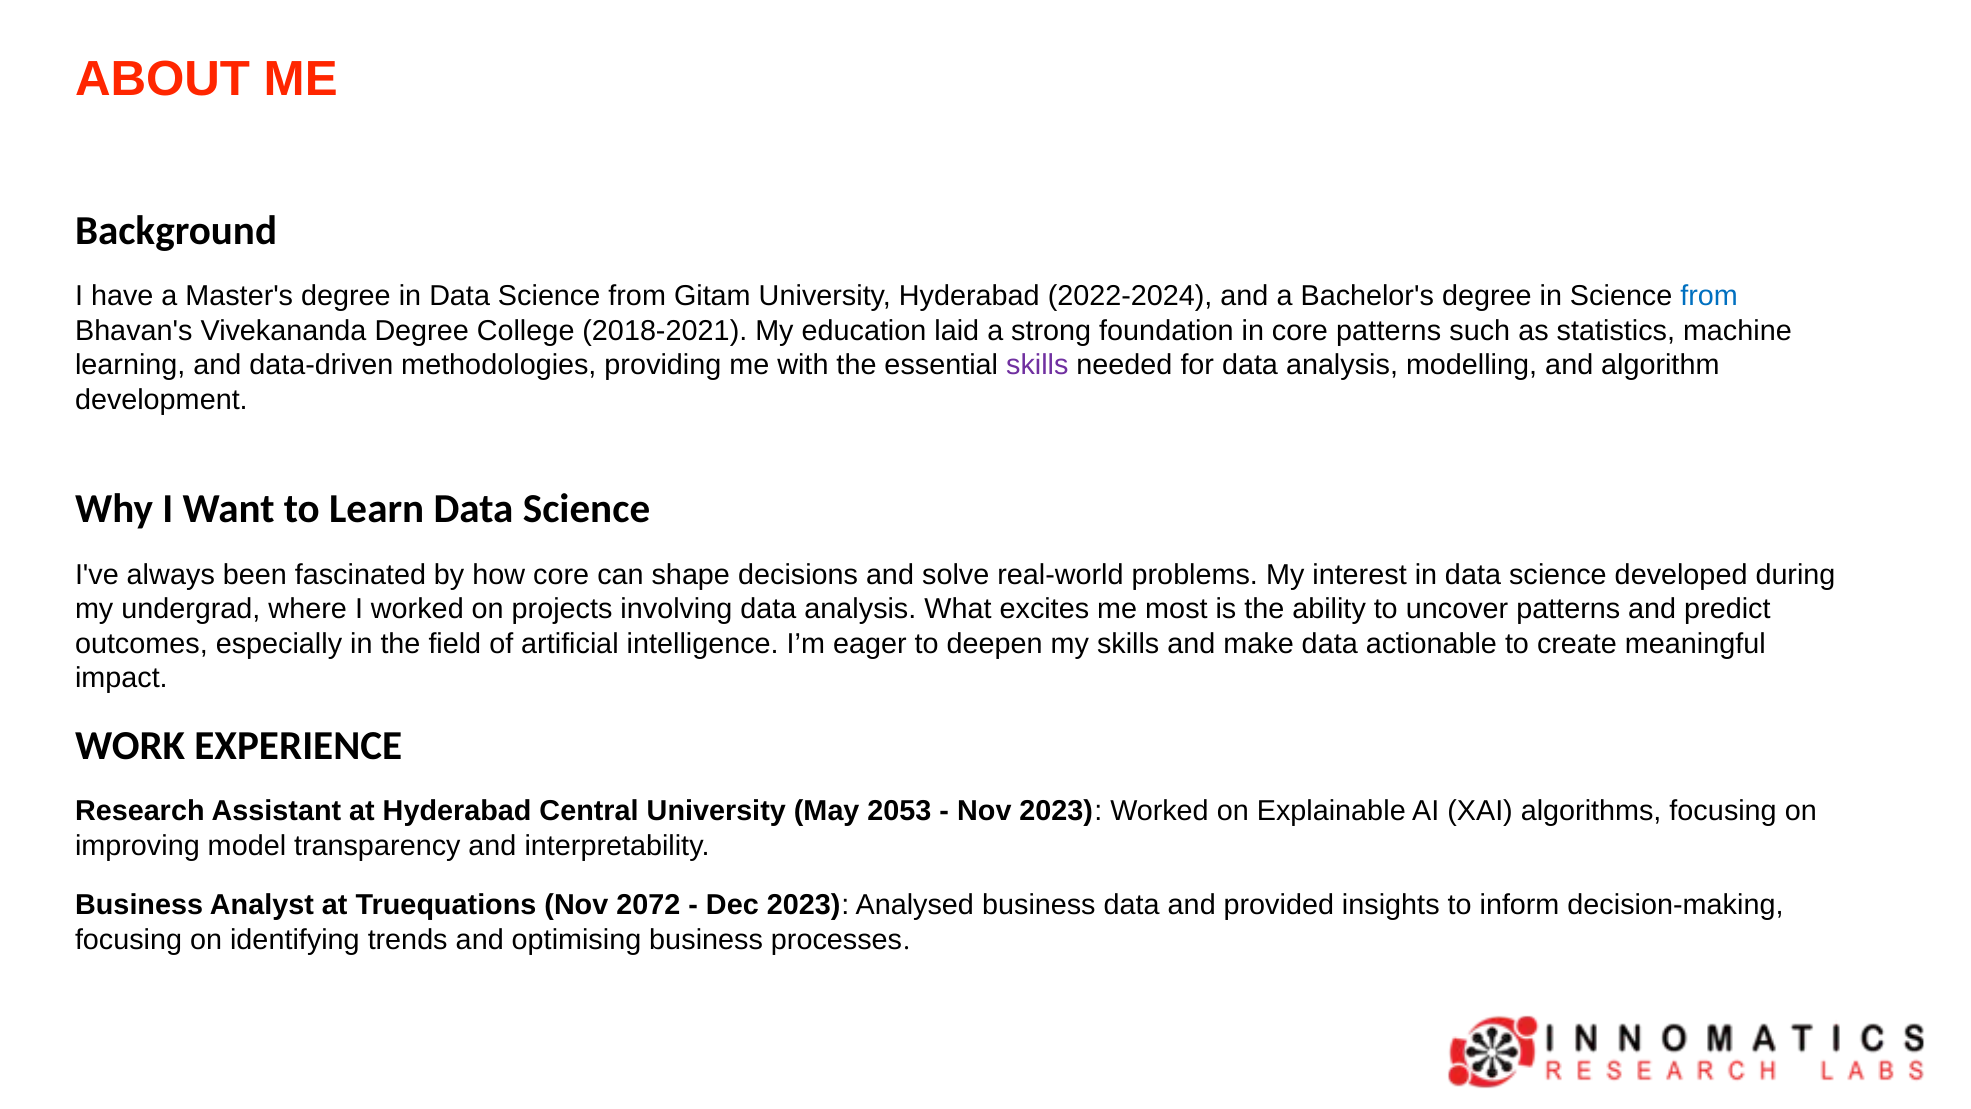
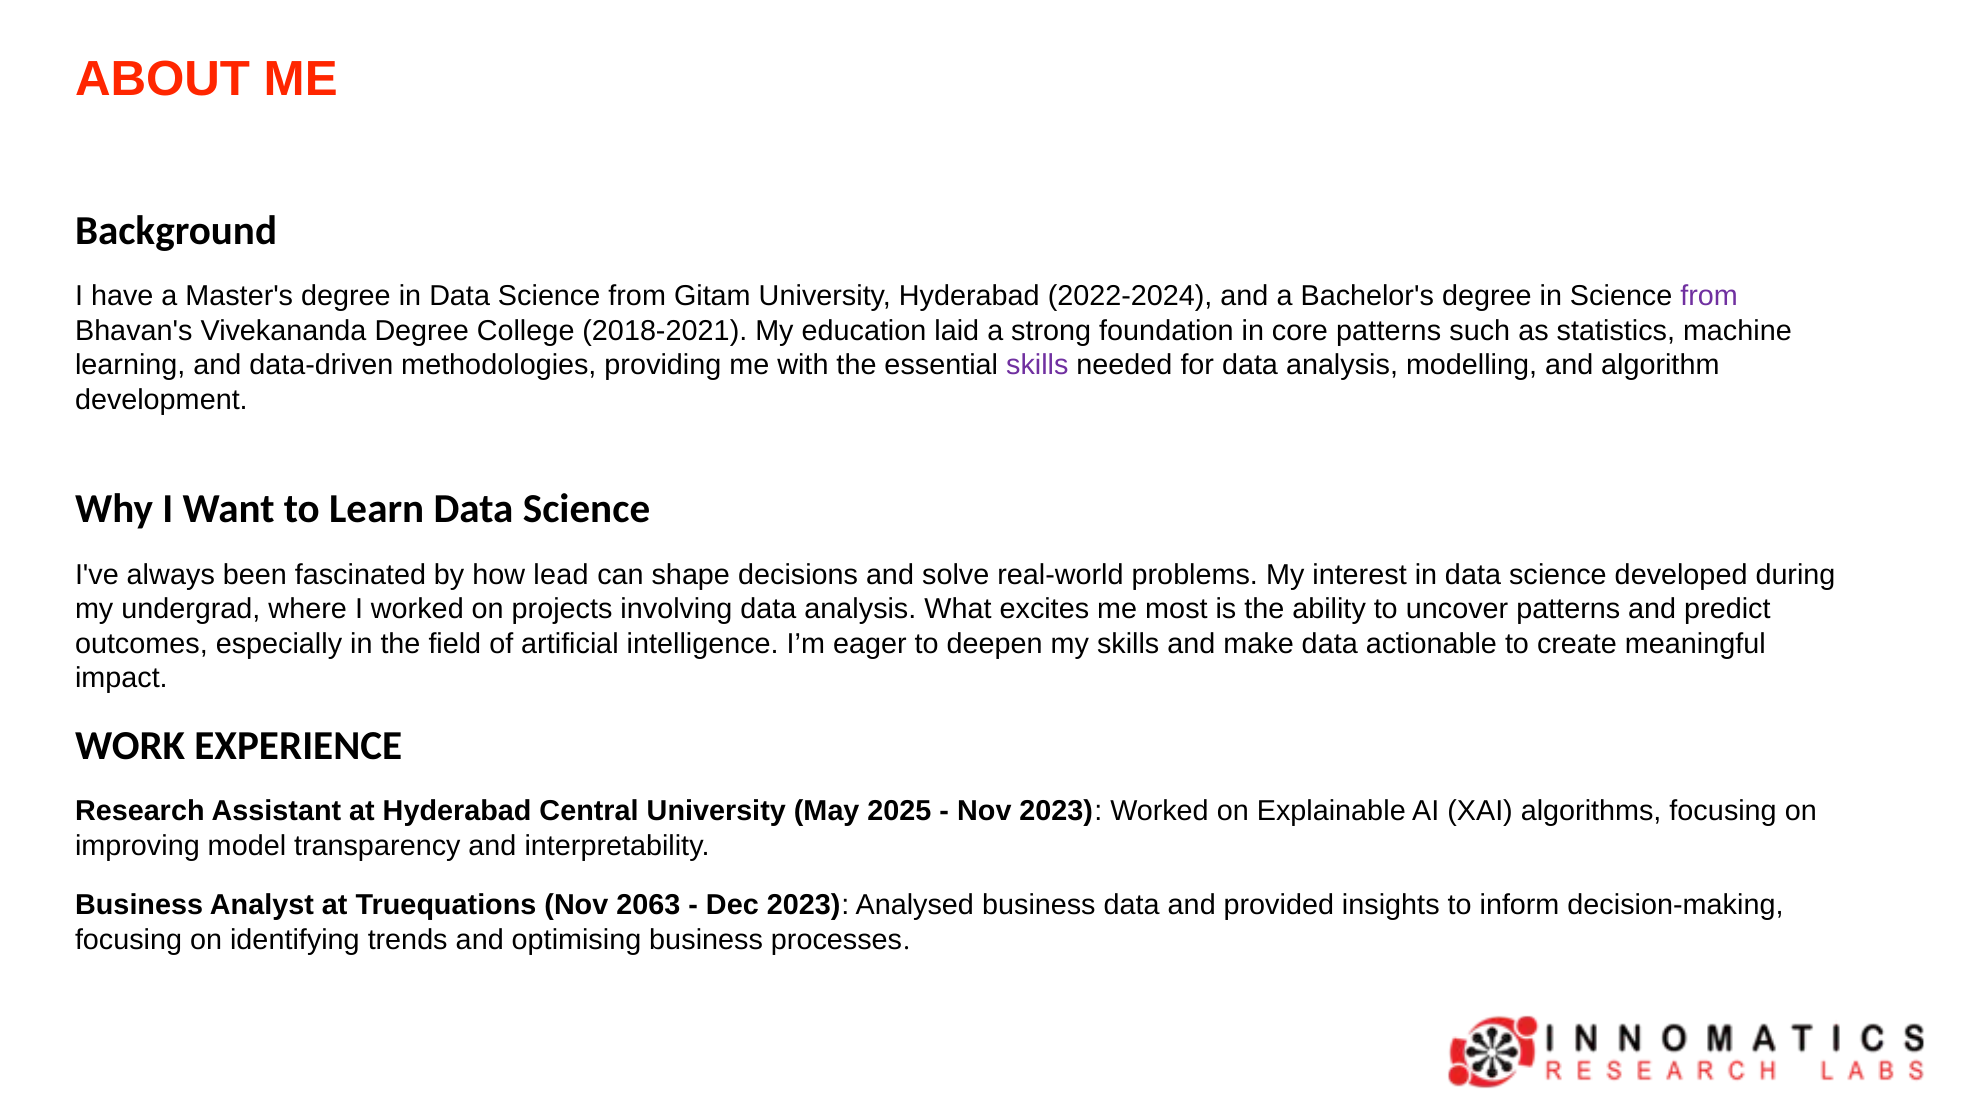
from colour: blue -> purple (1709, 296)
how core: core -> lead (561, 575)
2053: 2053 -> 2025 (899, 811)
2072: 2072 -> 2063 (648, 905)
